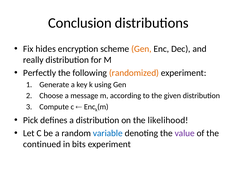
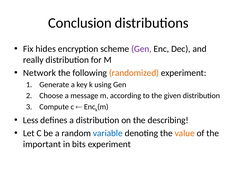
Gen colour: orange -> purple (141, 49)
Perfectly: Perfectly -> Network (40, 73)
Pick: Pick -> Less (31, 120)
likelihood: likelihood -> describing (168, 120)
value colour: purple -> orange (185, 133)
continued: continued -> important (42, 144)
